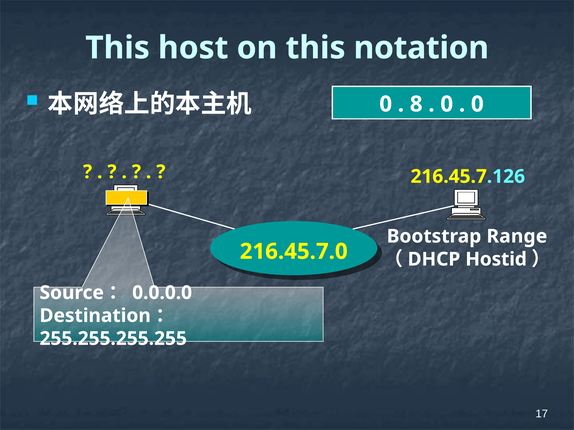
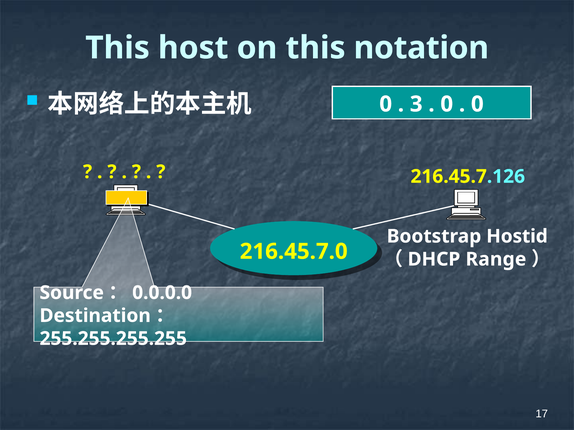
8: 8 -> 3 (416, 104)
Range: Range -> Hostid (517, 237)
Hostid: Hostid -> Range (496, 260)
